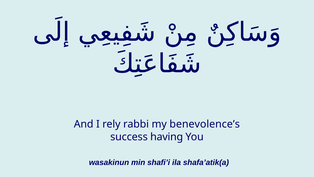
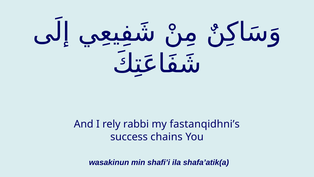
benevolence’s: benevolence’s -> fastanqidhni’s (205, 124)
having: having -> chains (167, 137)
